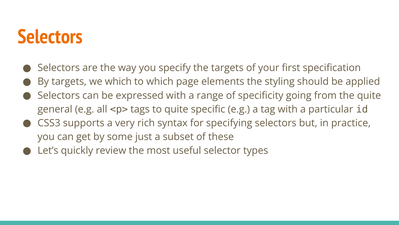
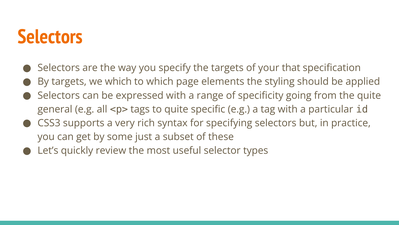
first: first -> that (291, 68)
